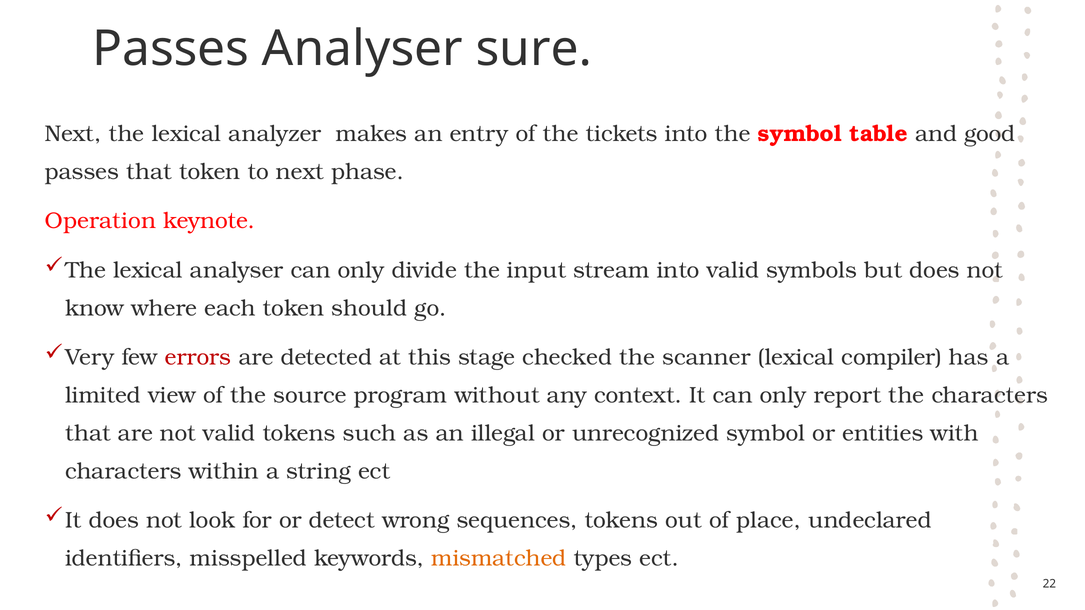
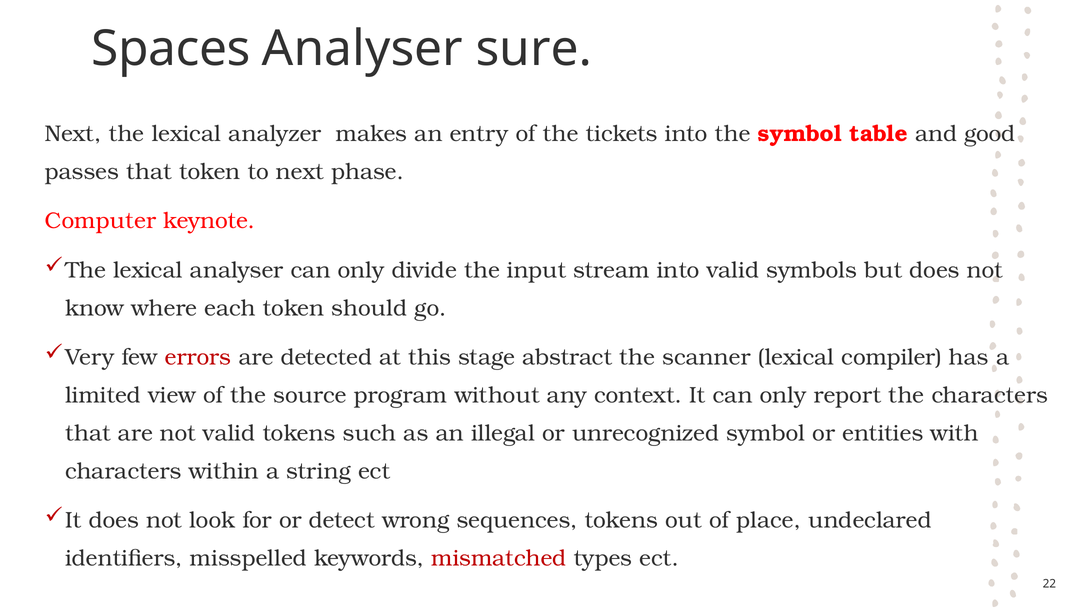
Passes: Passes -> Spaces (171, 49)
Operation: Operation -> Computer (100, 221)
checked: checked -> abstract (567, 358)
mismatched colour: orange -> red (499, 559)
